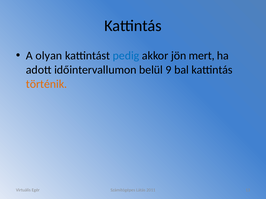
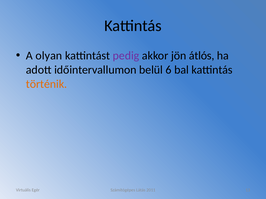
pedig colour: blue -> purple (126, 56)
mert: mert -> átlós (202, 56)
9: 9 -> 6 (169, 70)
